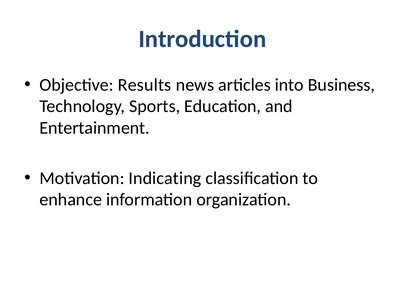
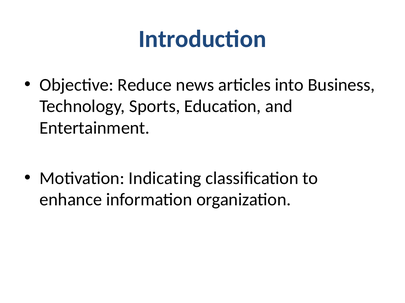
Results: Results -> Reduce (145, 85)
